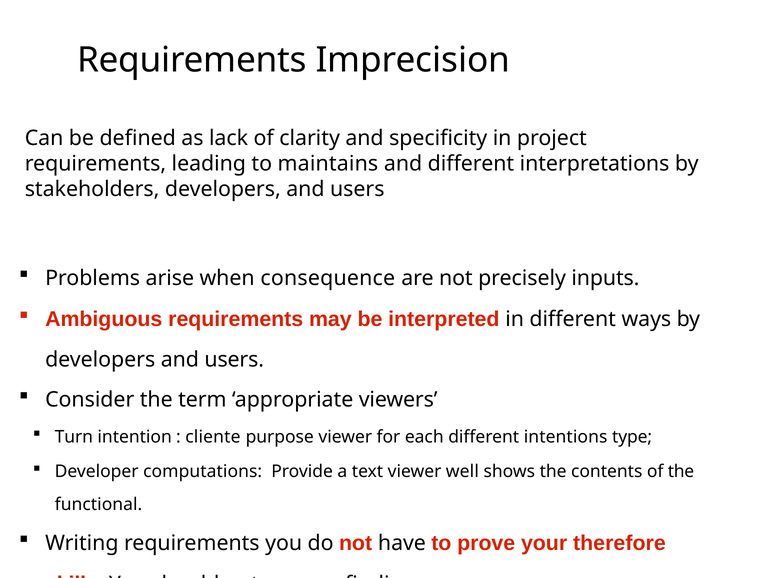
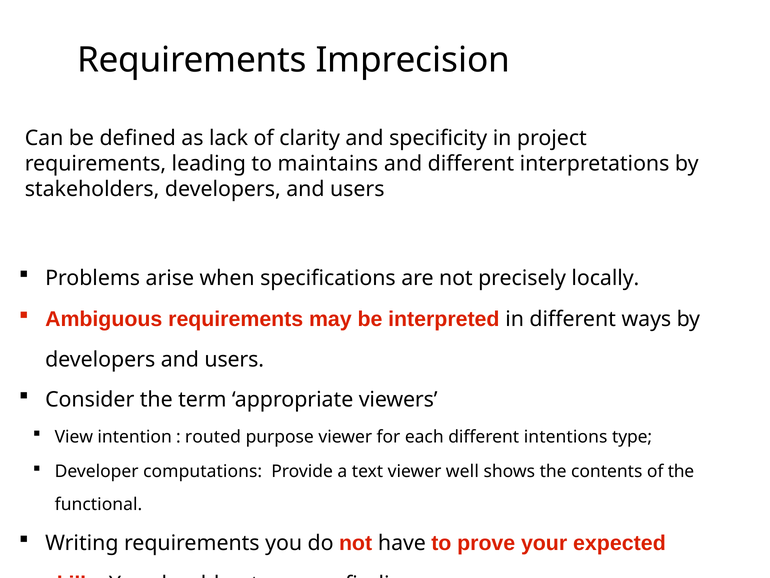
consequence: consequence -> specifications (328, 278)
inputs: inputs -> locally (605, 278)
Turn: Turn -> View (74, 437)
cliente: cliente -> routed (213, 437)
therefore: therefore -> expected (619, 543)
